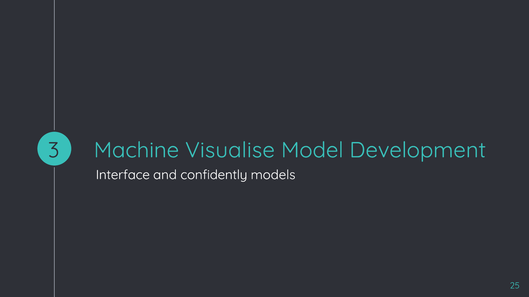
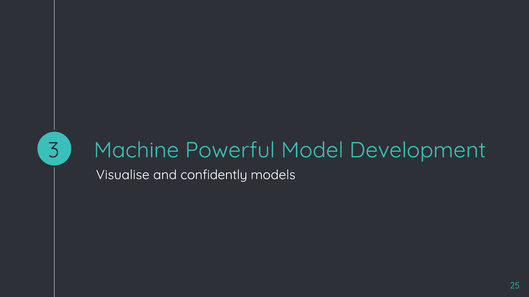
Visualise: Visualise -> Powerful (230, 150)
Interface: Interface -> Visualise (123, 175)
